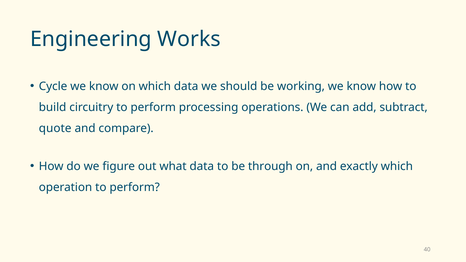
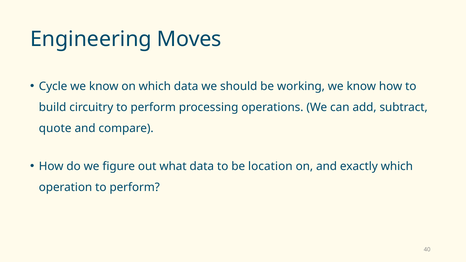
Works: Works -> Moves (189, 39)
through: through -> location (270, 166)
